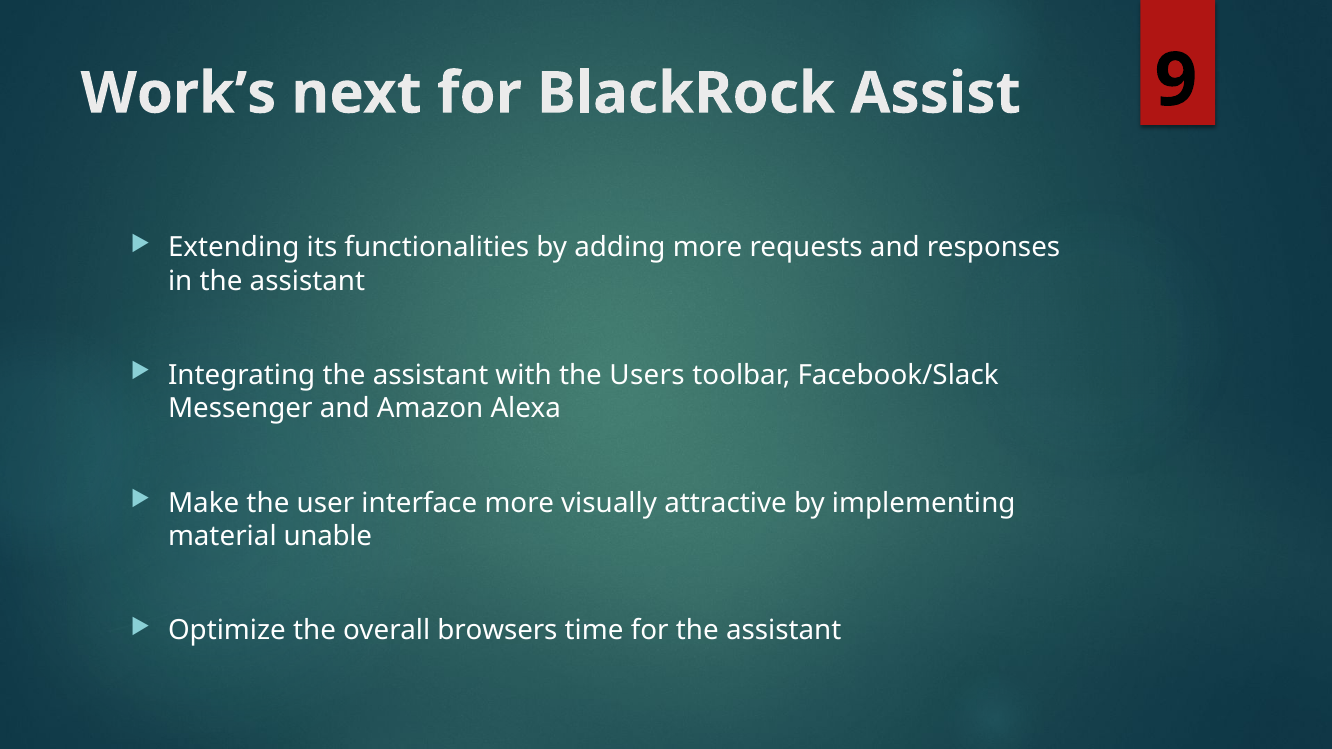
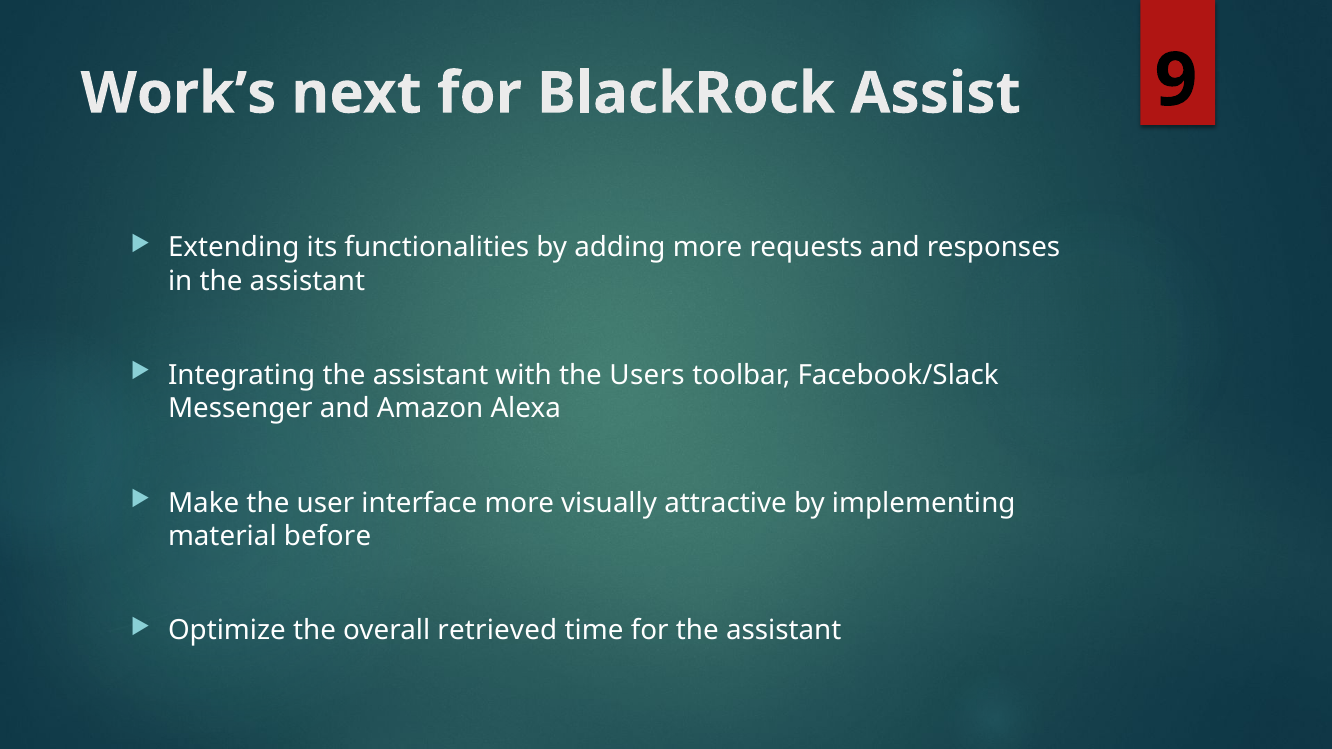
unable: unable -> before (328, 537)
browsers: browsers -> retrieved (497, 631)
